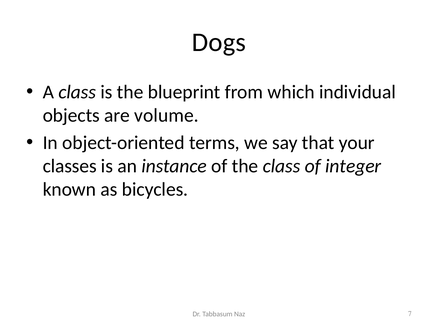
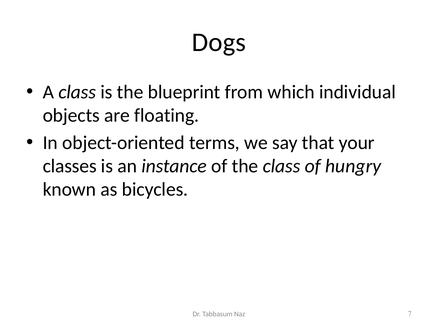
volume: volume -> floating (167, 115)
integer: integer -> hungry (353, 166)
